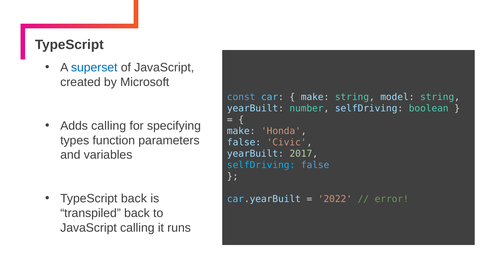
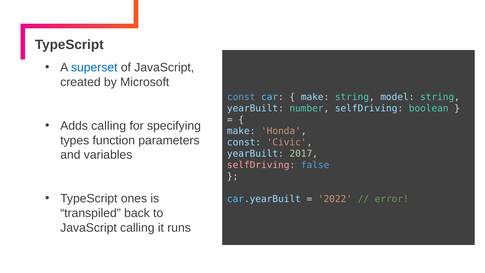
false: false -> const (244, 142)
selfDriving colour: light blue -> pink (261, 165)
TypeScript back: back -> ones (134, 198)
